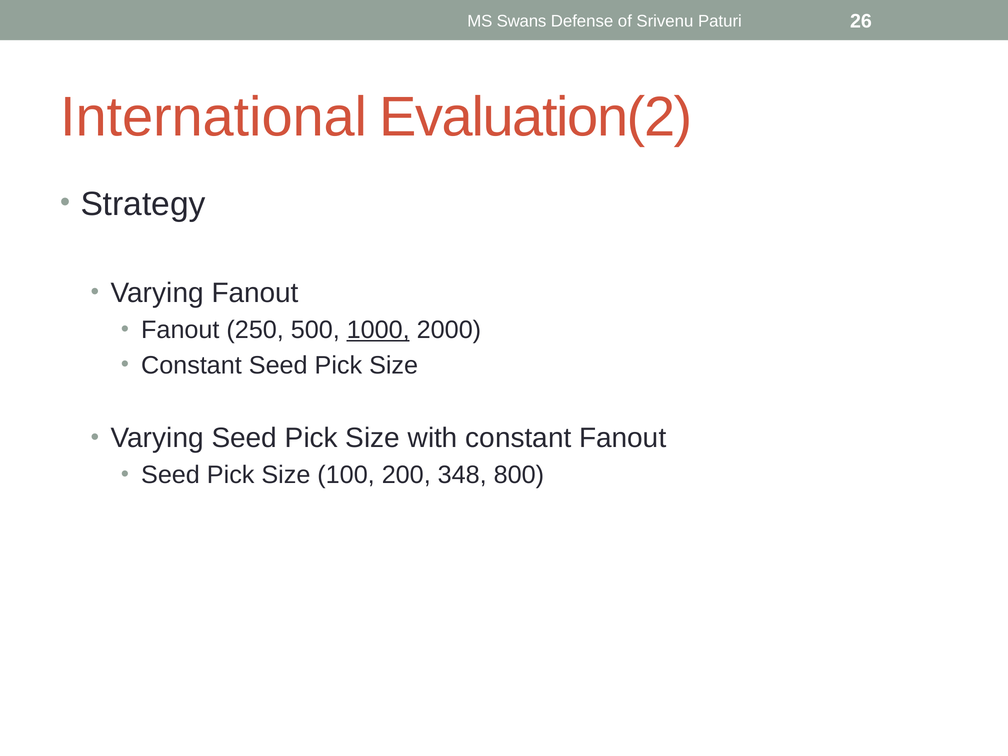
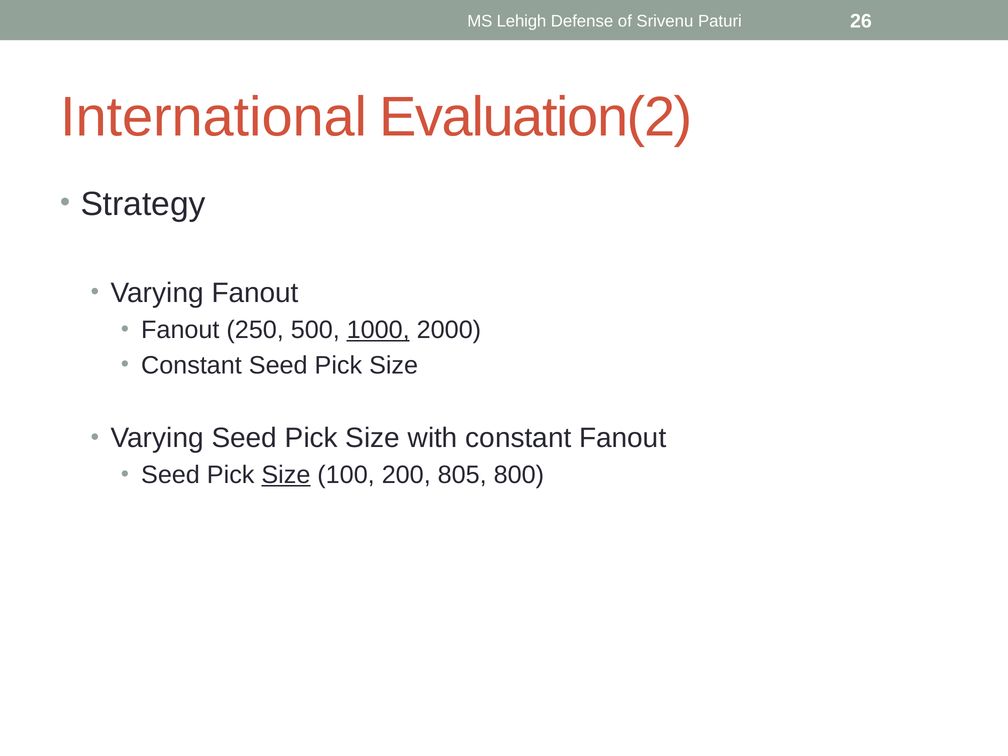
Swans: Swans -> Lehigh (521, 21)
Size underline: none -> present (286, 475)
348: 348 -> 805 (462, 475)
